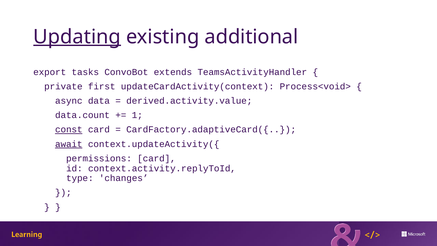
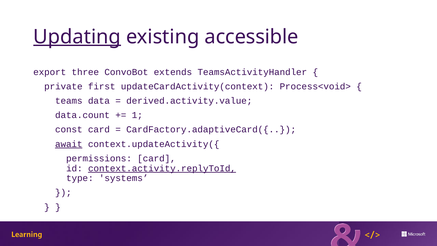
additional: additional -> accessible (251, 37)
tasks: tasks -> three (85, 72)
async: async -> teams (69, 101)
const underline: present -> none (69, 130)
context.activity.replyToId underline: none -> present (162, 168)
changes: changes -> systems (124, 178)
